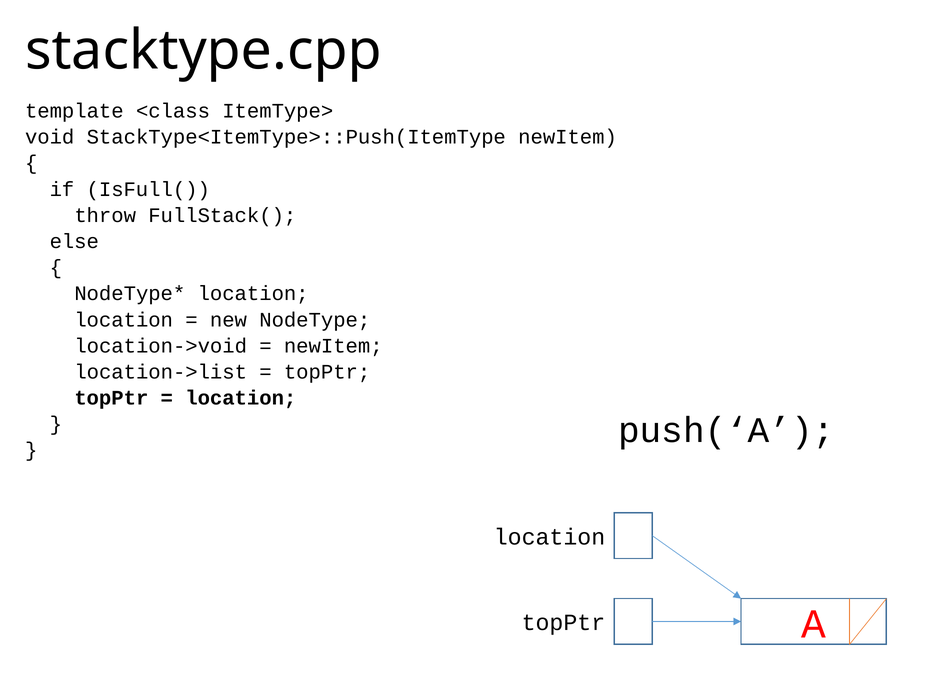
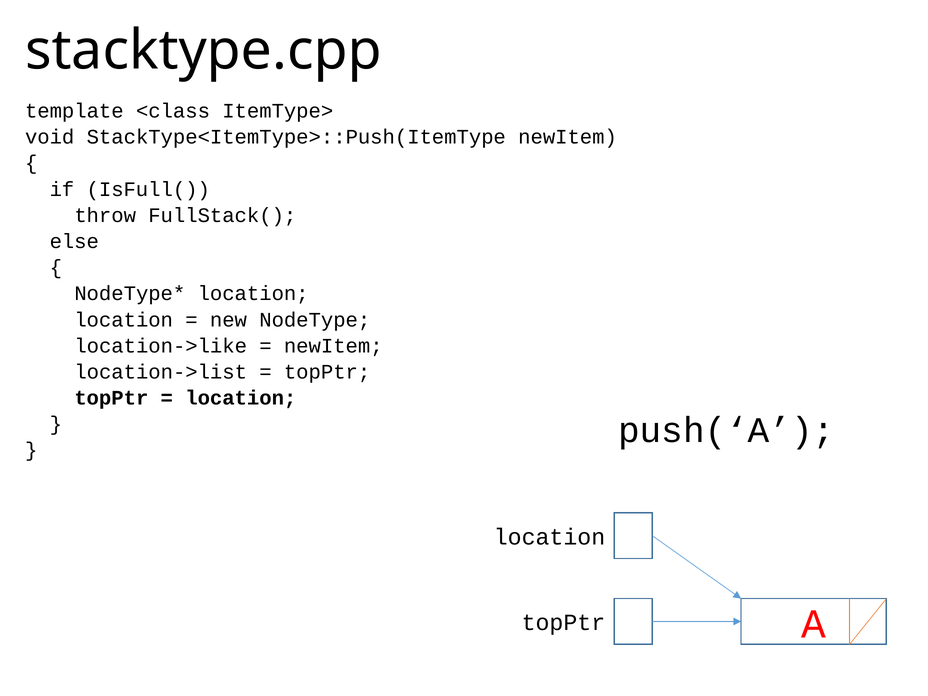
location->void: location->void -> location->like (161, 346)
